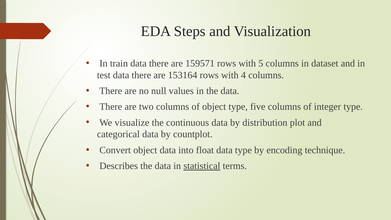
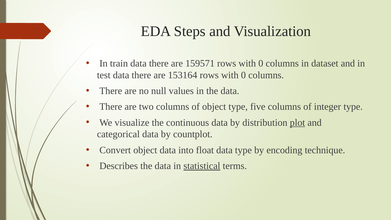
159571 rows with 5: 5 -> 0 (261, 63)
153164 rows with 4: 4 -> 0 (243, 75)
plot underline: none -> present (297, 122)
